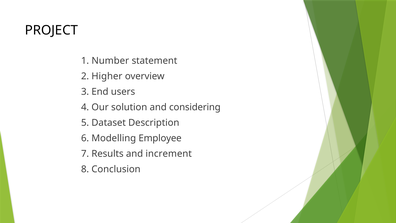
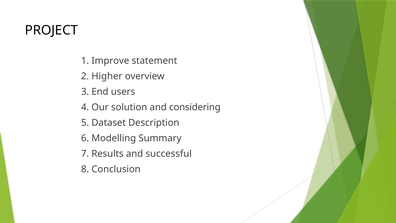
Number: Number -> Improve (110, 61)
Employee: Employee -> Summary (160, 138)
increment: increment -> successful (169, 154)
